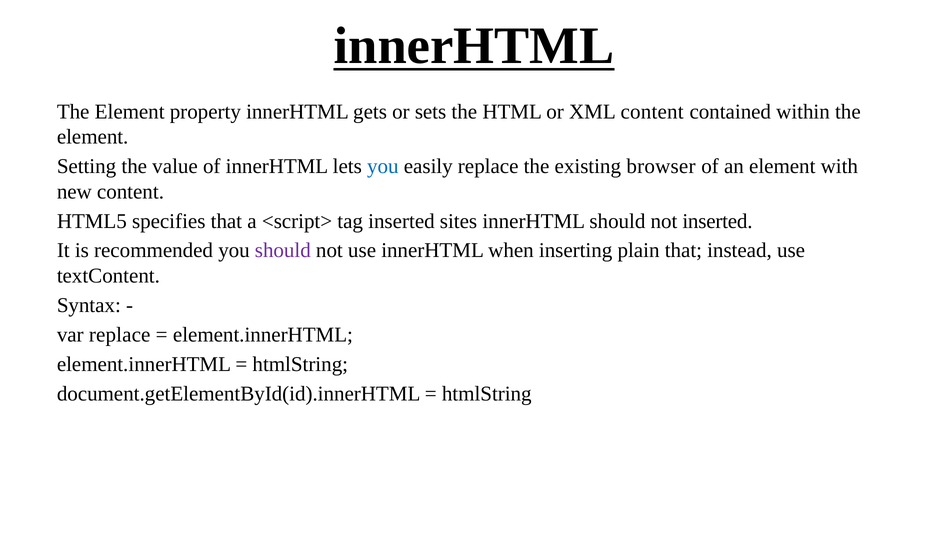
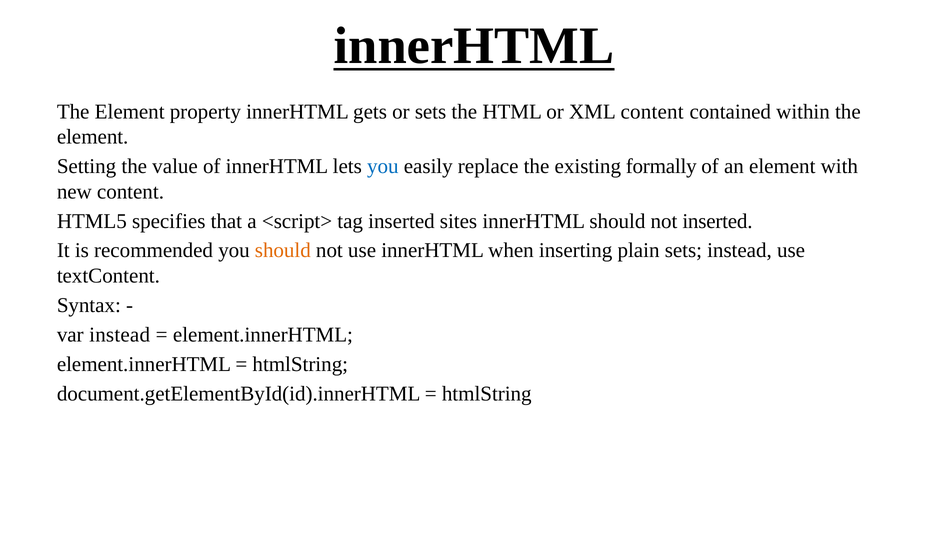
browser: browser -> formally (661, 166)
should colour: purple -> orange (283, 251)
plain that: that -> sets (683, 251)
var replace: replace -> instead (120, 335)
